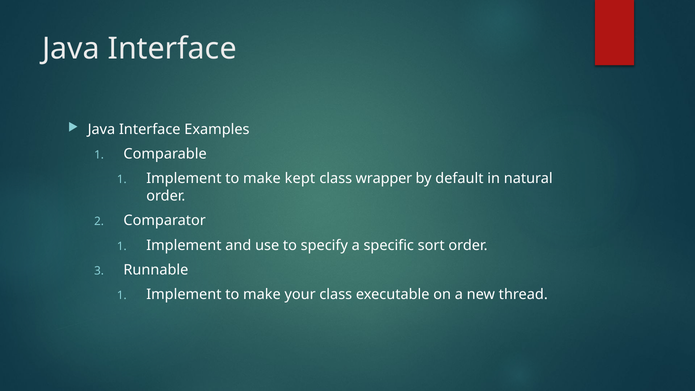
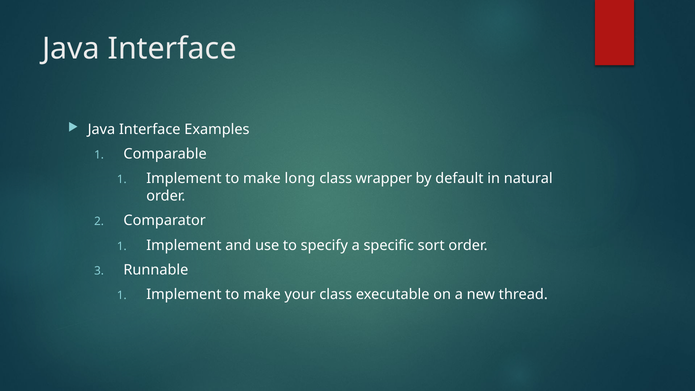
kept: kept -> long (300, 179)
